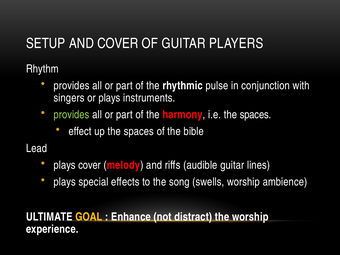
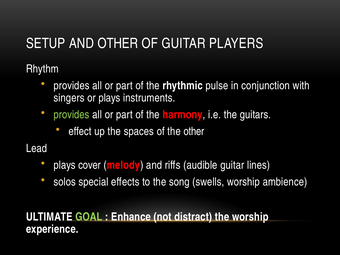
AND COVER: COVER -> OTHER (118, 43)
i.e the spaces: spaces -> guitars (255, 115)
the bible: bible -> other (194, 131)
plays: plays -> solos (65, 182)
GOAL colour: yellow -> light green (89, 217)
